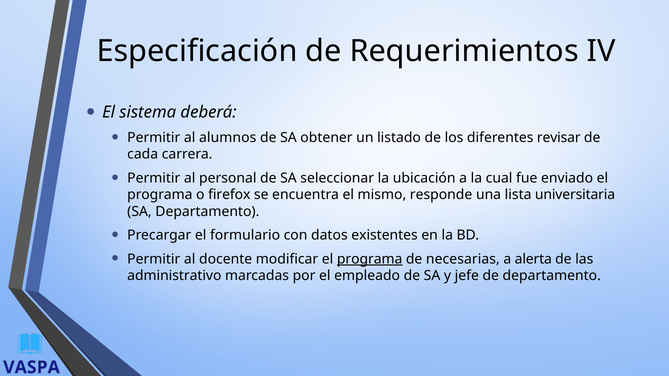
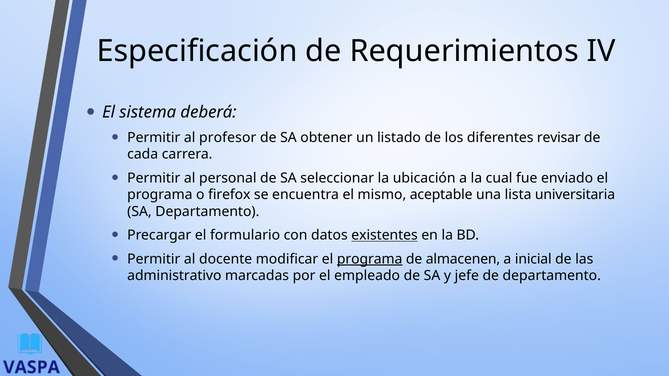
alumnos: alumnos -> profesor (228, 138)
responde: responde -> aceptable (441, 195)
existentes underline: none -> present (385, 235)
necesarias: necesarias -> almacenen (463, 259)
alerta: alerta -> inicial (533, 259)
